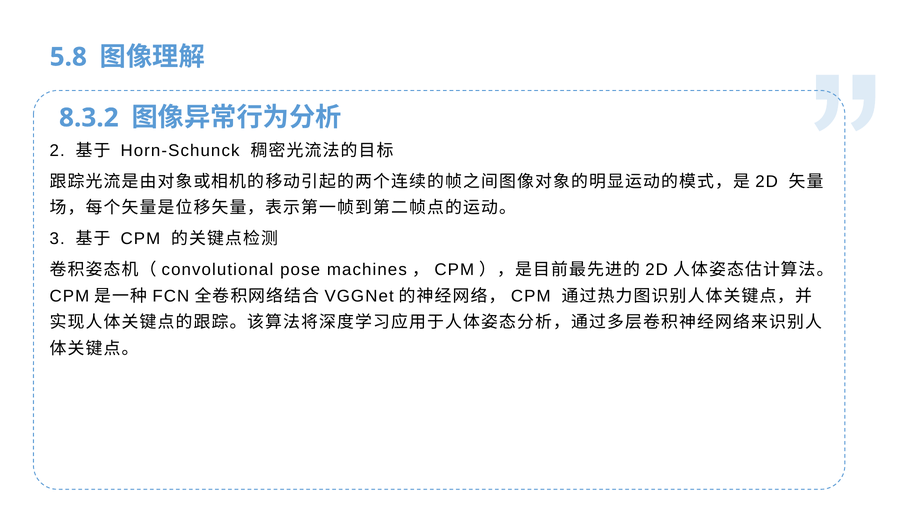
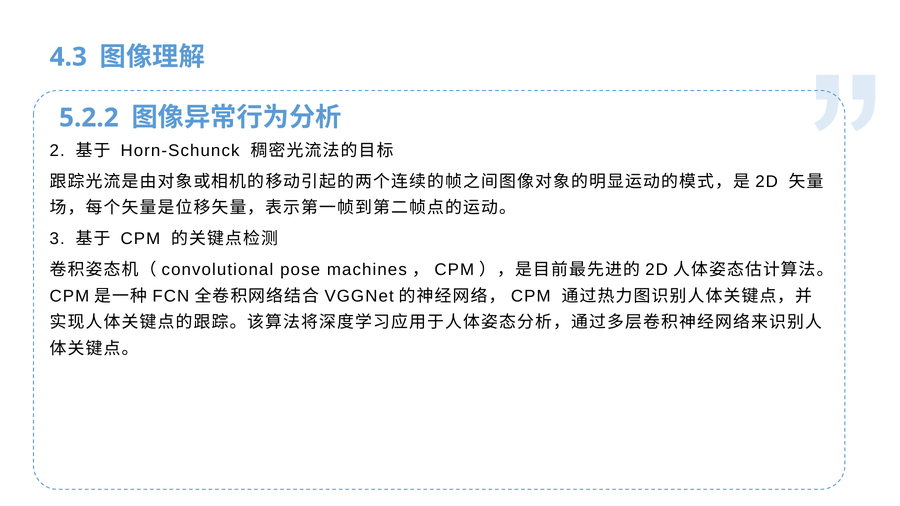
5.8: 5.8 -> 4.3 (68, 57)
8.3.2: 8.3.2 -> 5.2.2 (89, 118)
